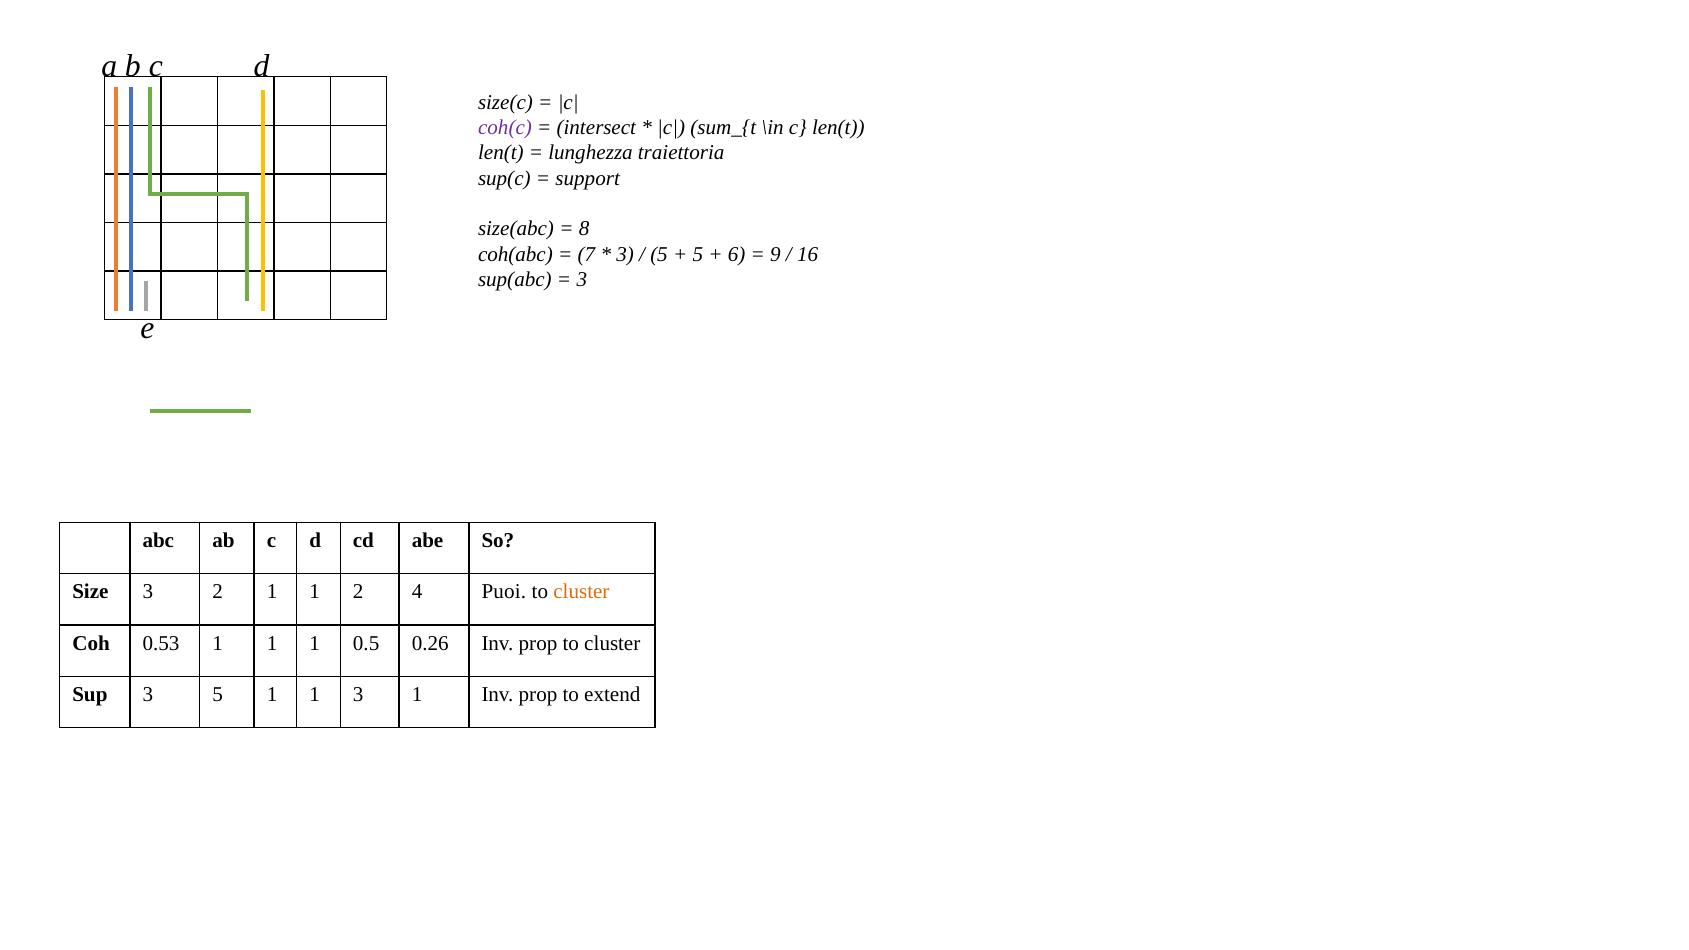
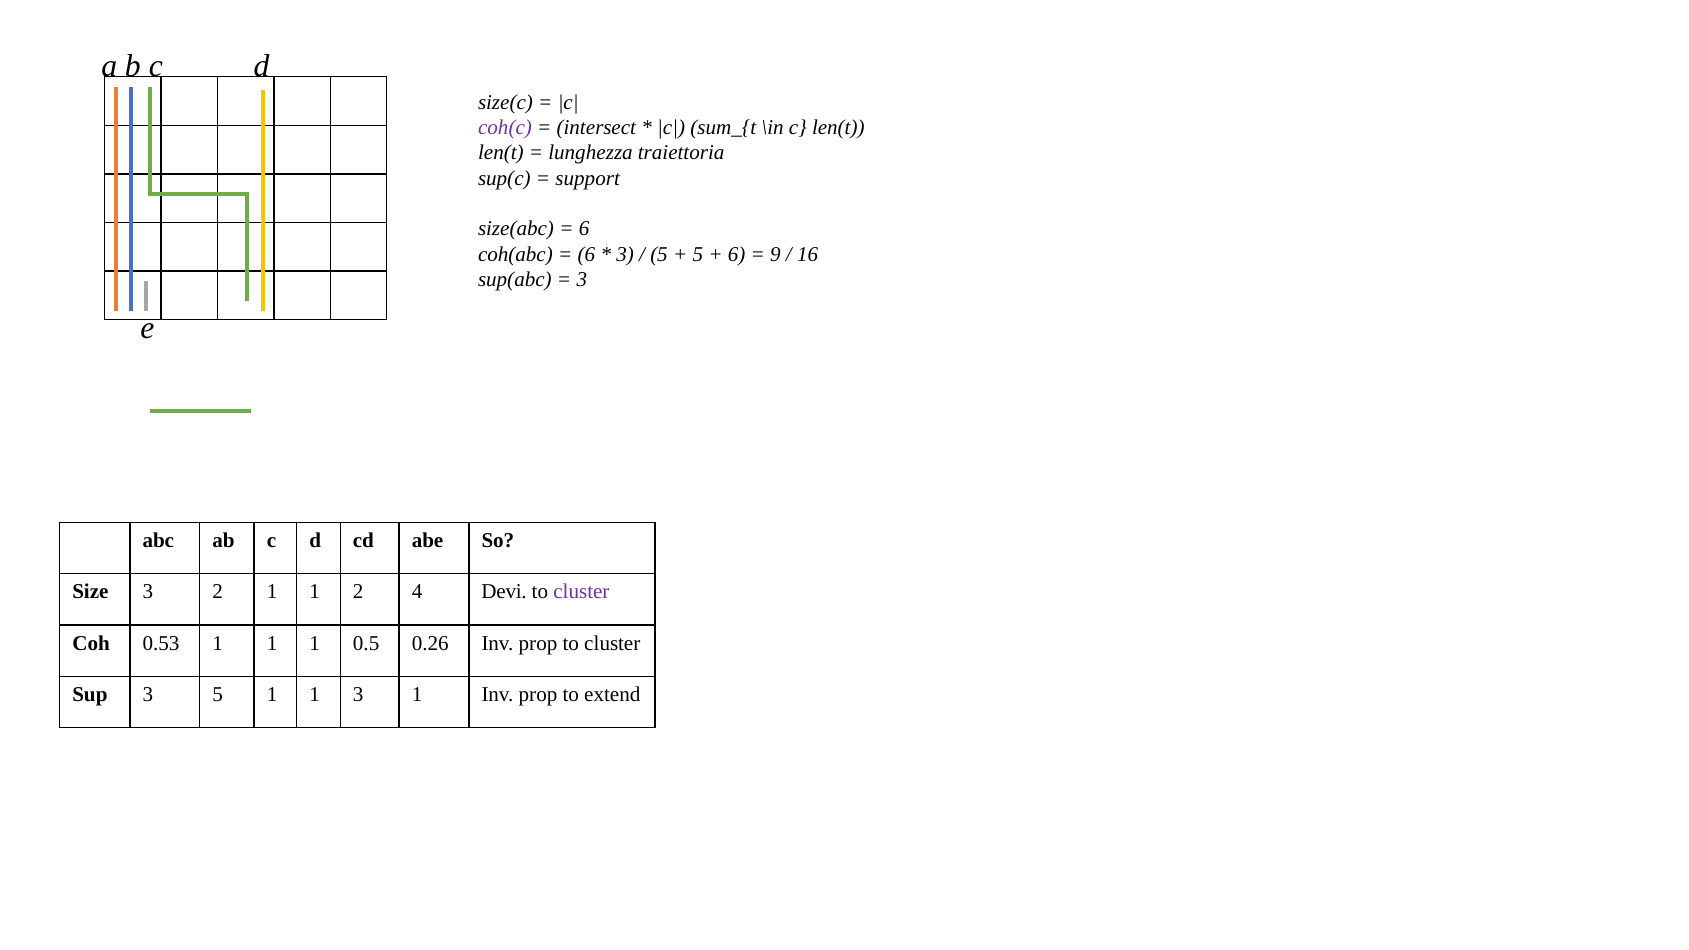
8: 8 -> 6 (584, 229)
7: 7 -> 6 (586, 254)
Puoi: Puoi -> Devi (504, 592)
cluster colour: orange -> purple (581, 592)
